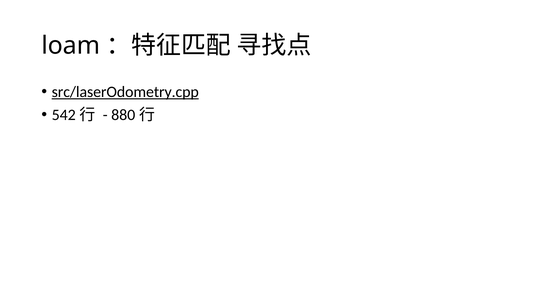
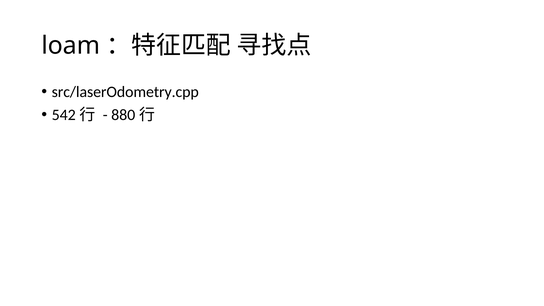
src/laserOdometry.cpp underline: present -> none (125, 92)
